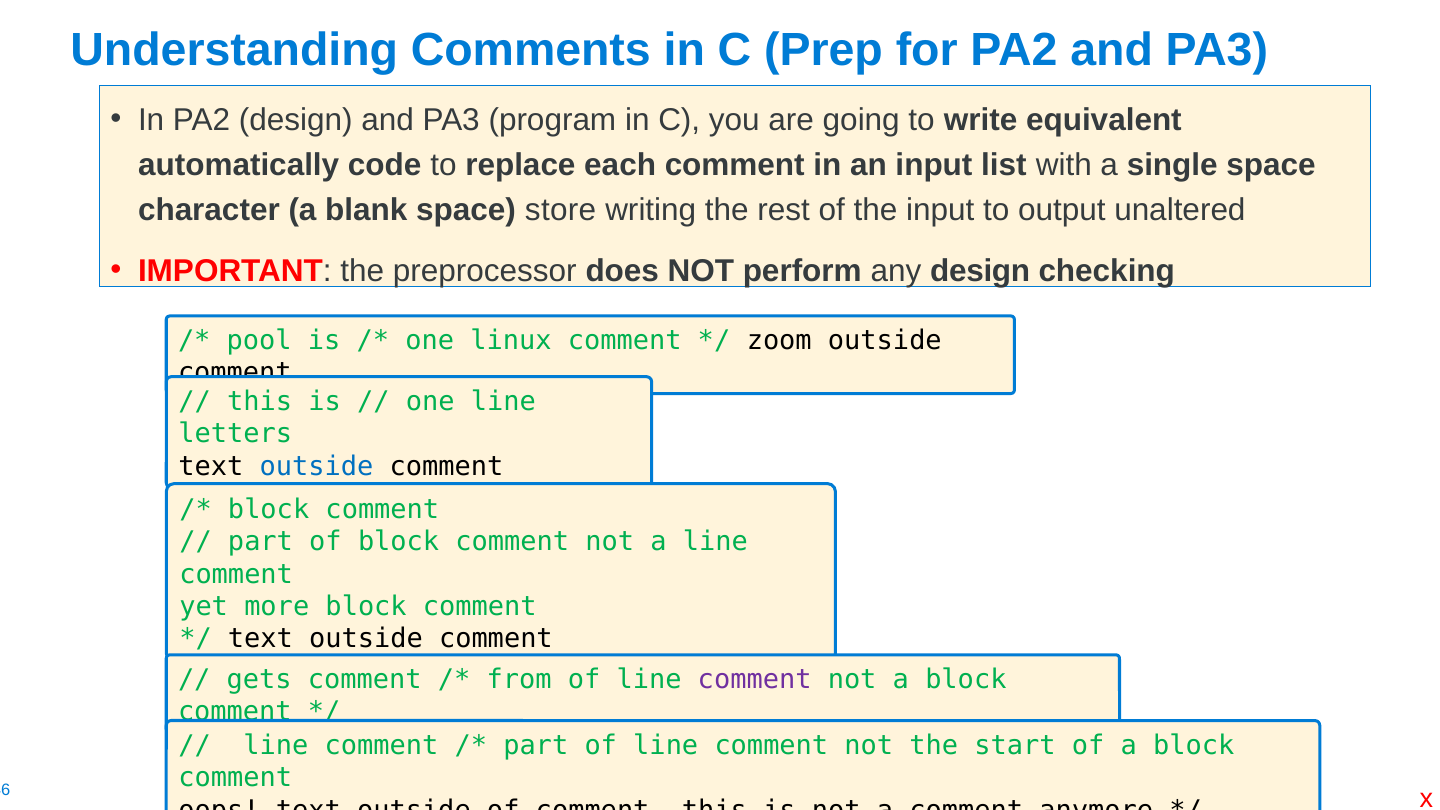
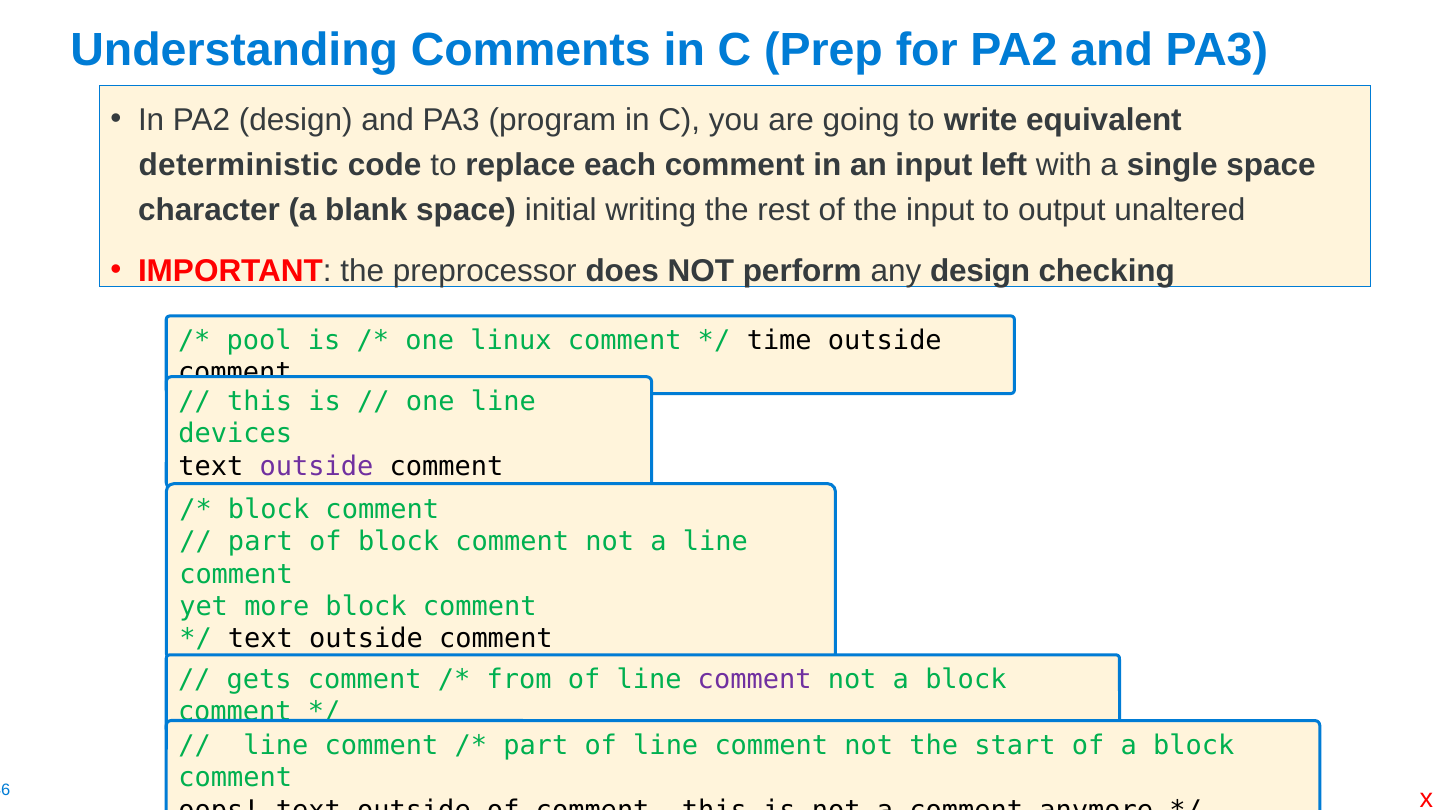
automatically: automatically -> deterministic (238, 165)
list: list -> left (1004, 165)
store: store -> initial (561, 210)
zoom: zoom -> time (779, 340)
letters: letters -> devices (235, 434)
outside colour: blue -> purple (317, 466)
